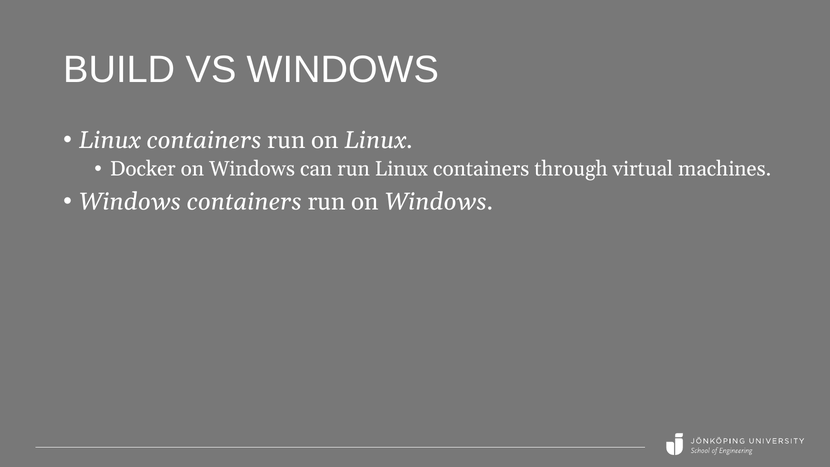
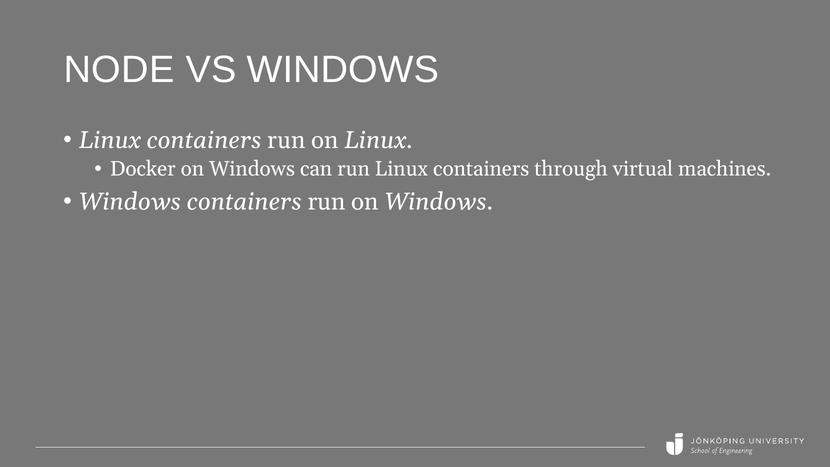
BUILD: BUILD -> NODE (119, 70)
